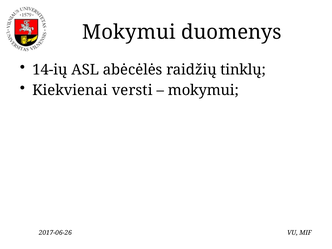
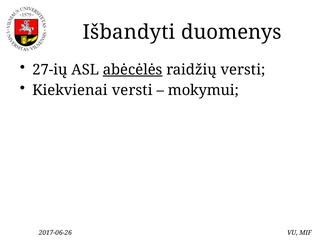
Mokymui: Mokymui -> Išbandyti (129, 32)
14-ių: 14-ių -> 27-ių (50, 70)
abėcėlės underline: none -> present (133, 70)
raidžių tinklų: tinklų -> versti (243, 70)
